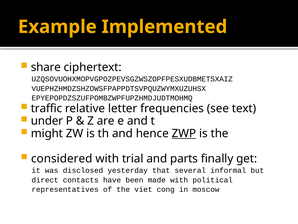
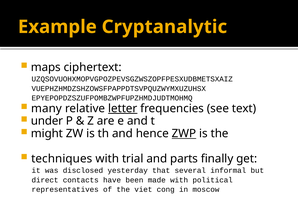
Implemented: Implemented -> Cryptanalytic (164, 27)
share: share -> maps (46, 67)
traffic: traffic -> many (46, 108)
letter underline: none -> present (123, 108)
considered: considered -> techniques (62, 158)
